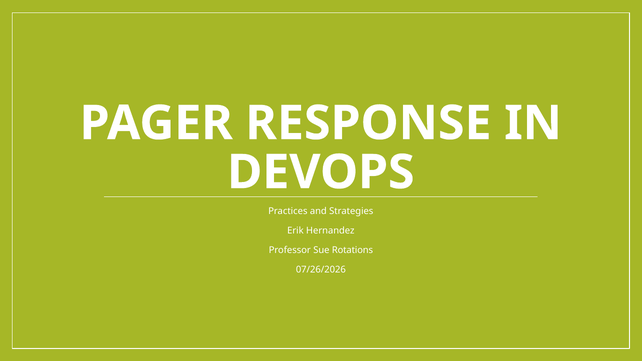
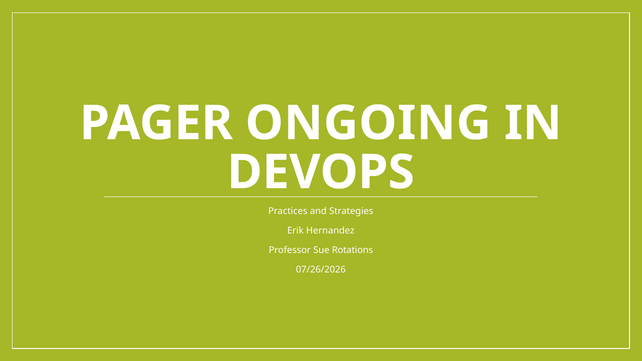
RESPONSE: RESPONSE -> ONGOING (368, 123)
